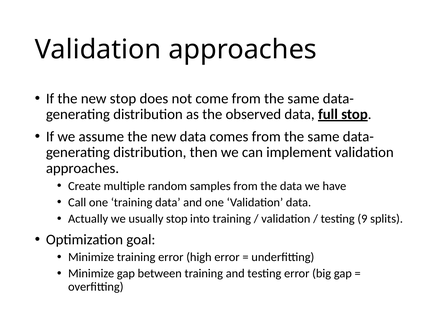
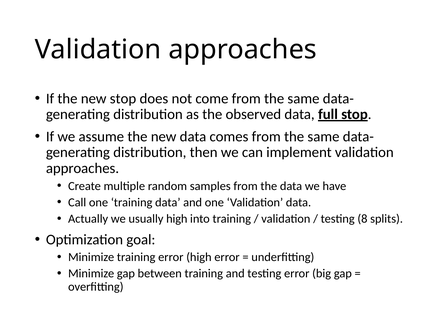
usually stop: stop -> high (177, 219)
9: 9 -> 8 (362, 219)
